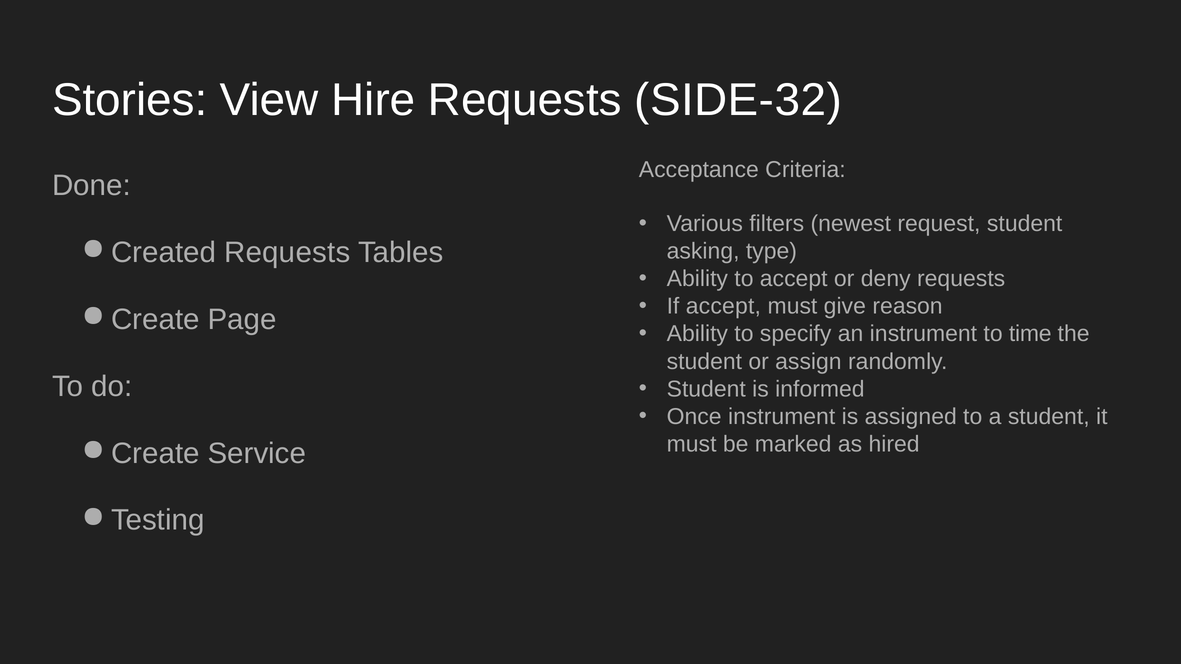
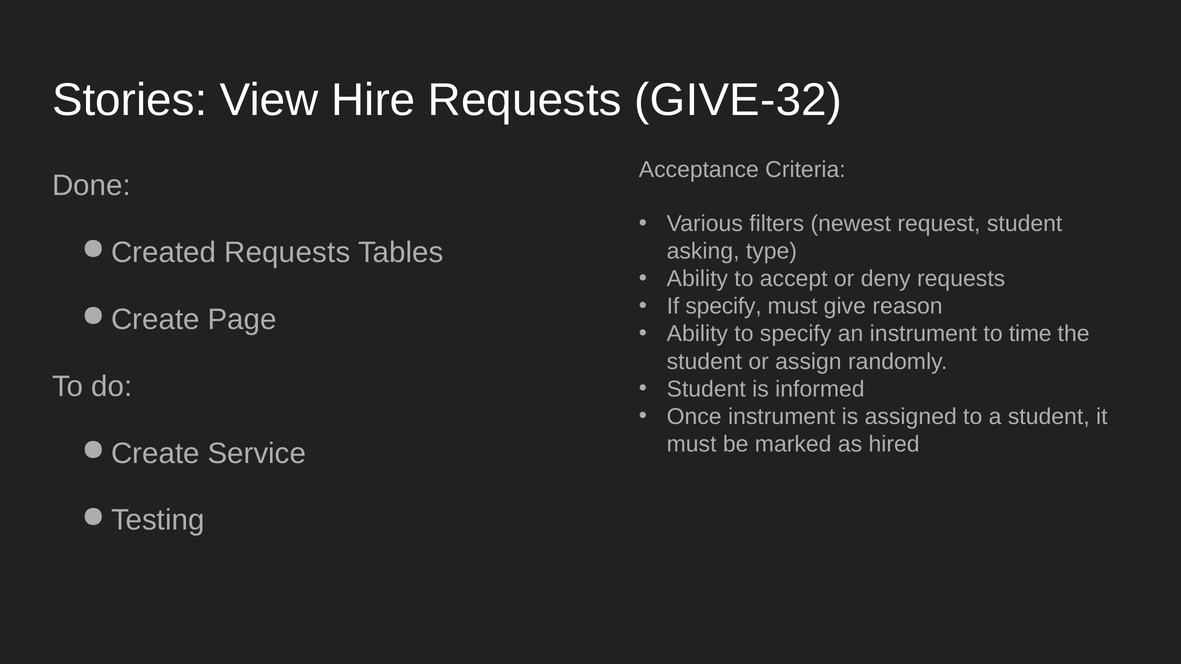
SIDE-32: SIDE-32 -> GIVE-32 (738, 100)
If accept: accept -> specify (724, 307)
